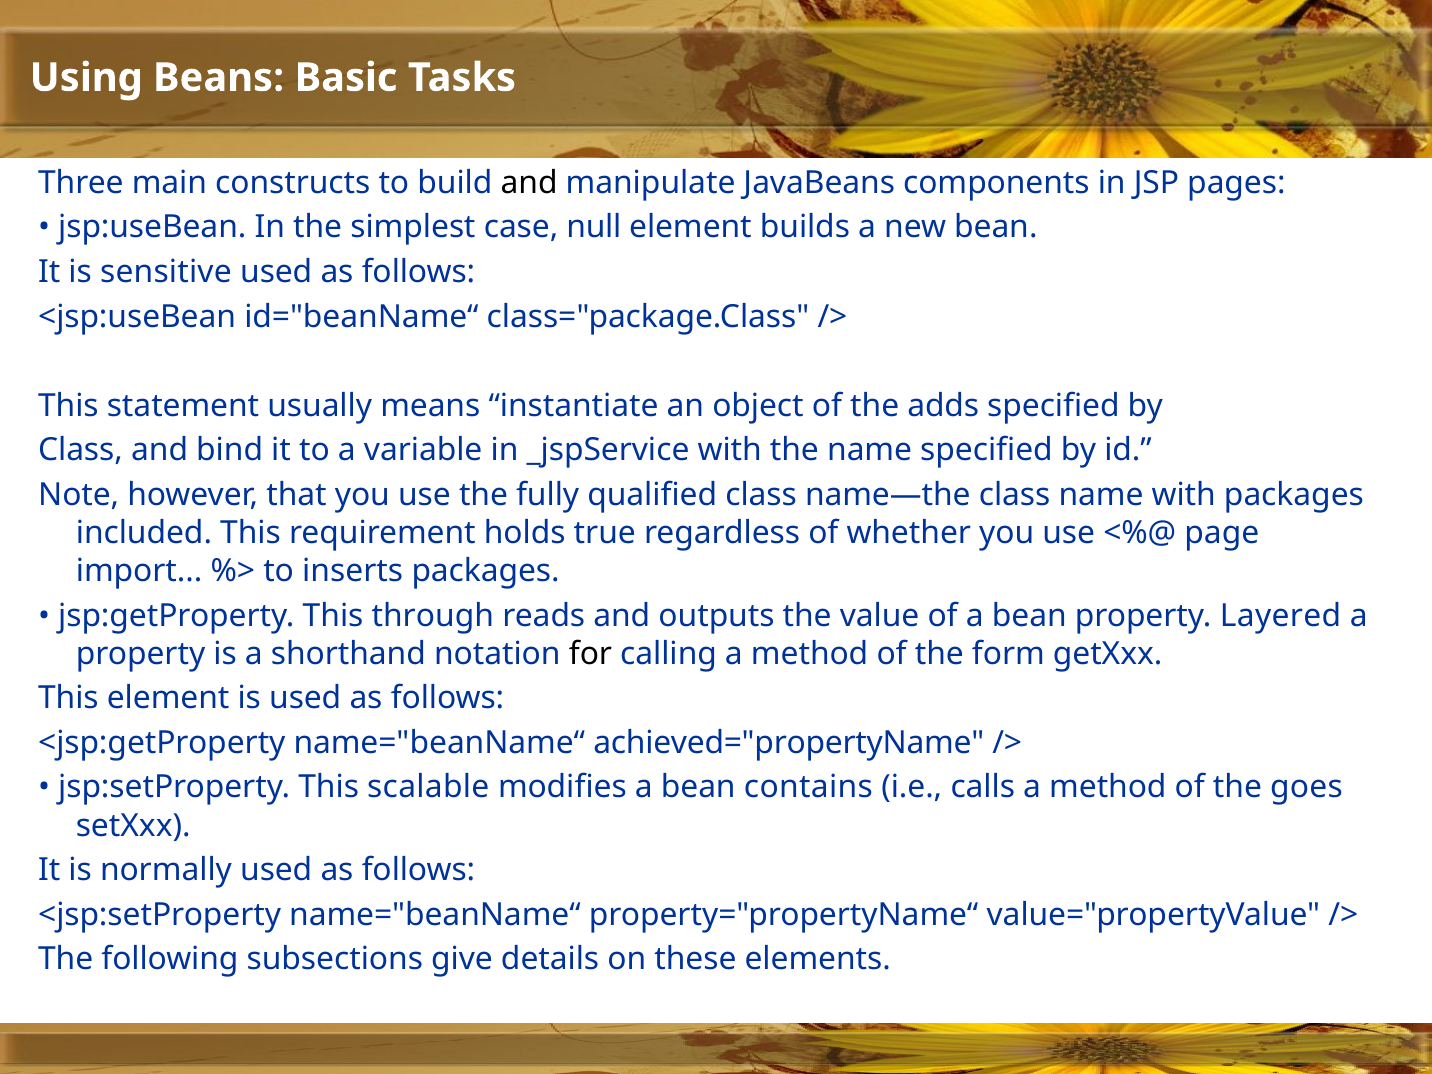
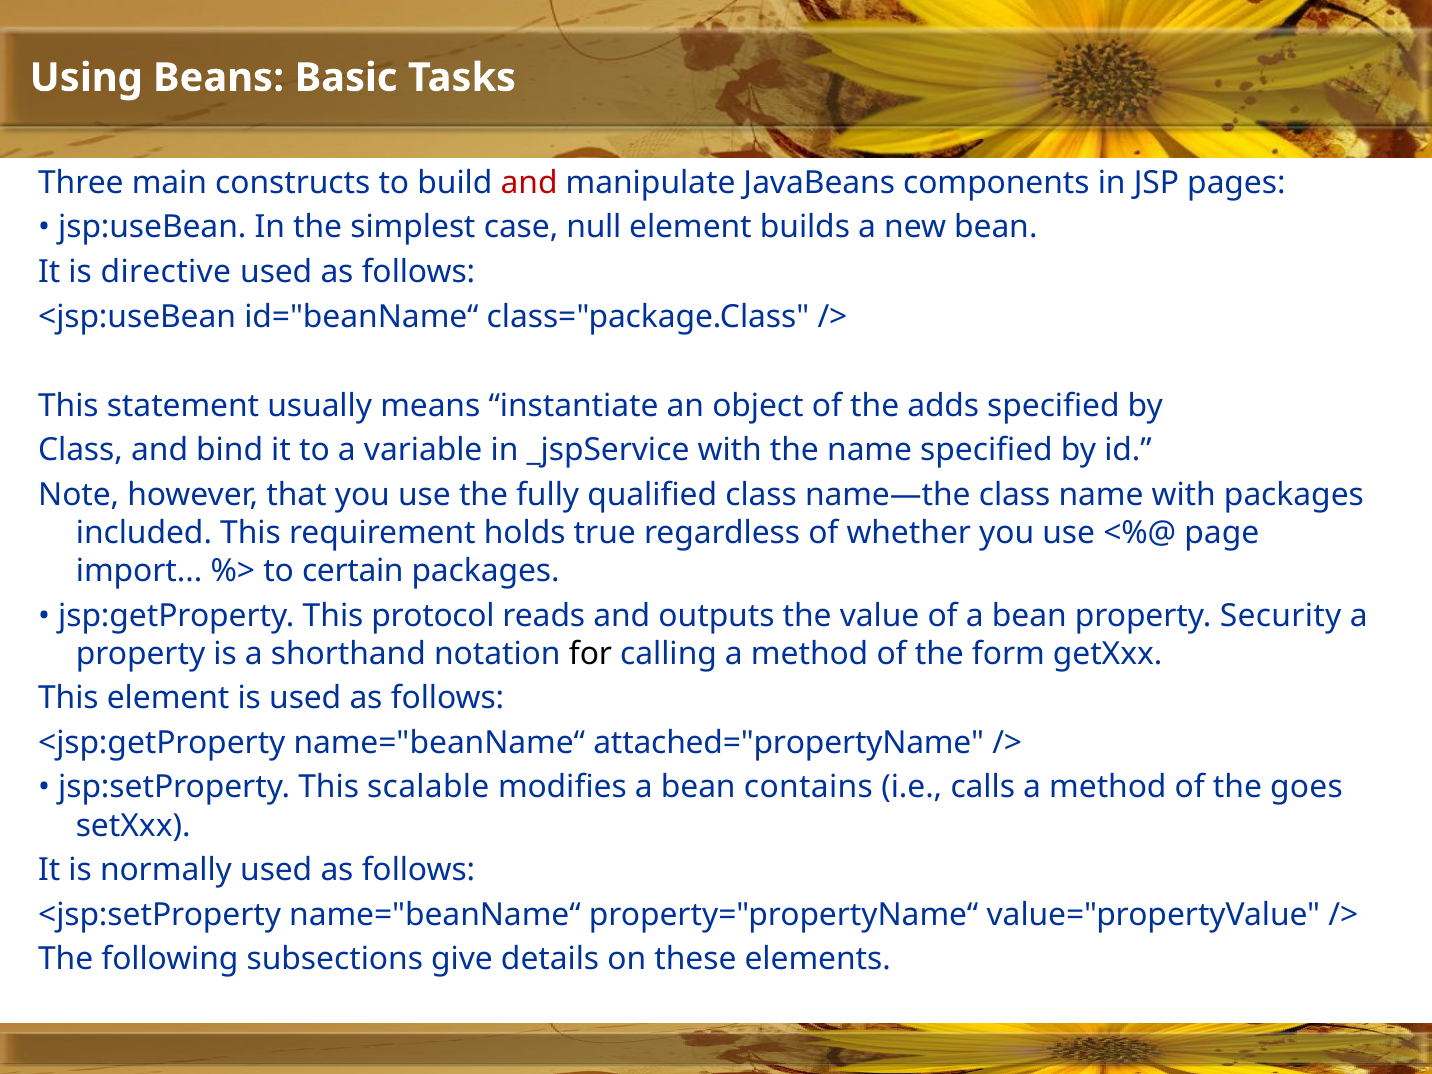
and colour: black -> red (529, 183)
sensitive: sensitive -> directive (166, 272)
inserts: inserts -> certain (353, 571)
through: through -> protocol (433, 616)
Layered: Layered -> Security (1281, 616)
achieved="propertyName: achieved="propertyName -> attached="propertyName (789, 743)
